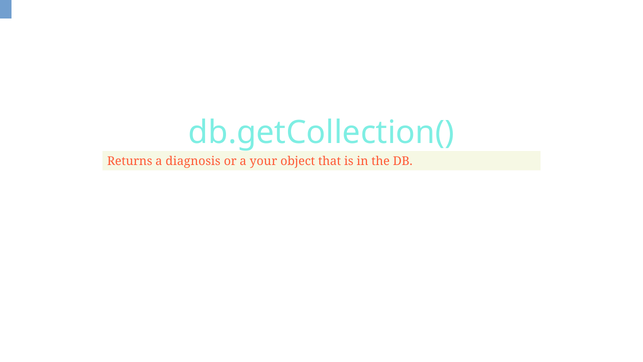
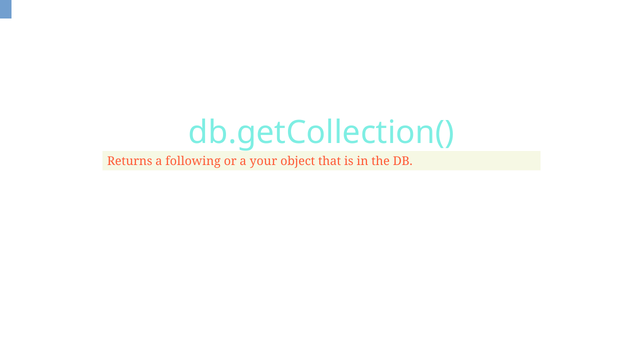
diagnosis: diagnosis -> following (193, 161)
